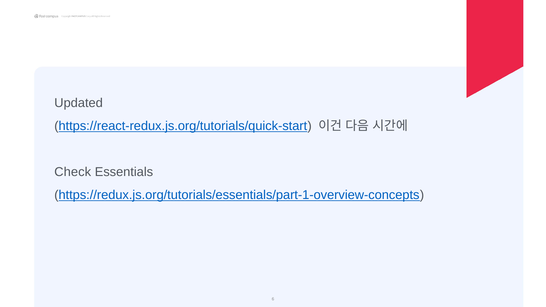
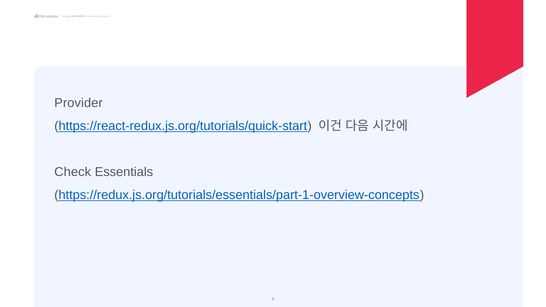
Updated: Updated -> Provider (79, 103)
